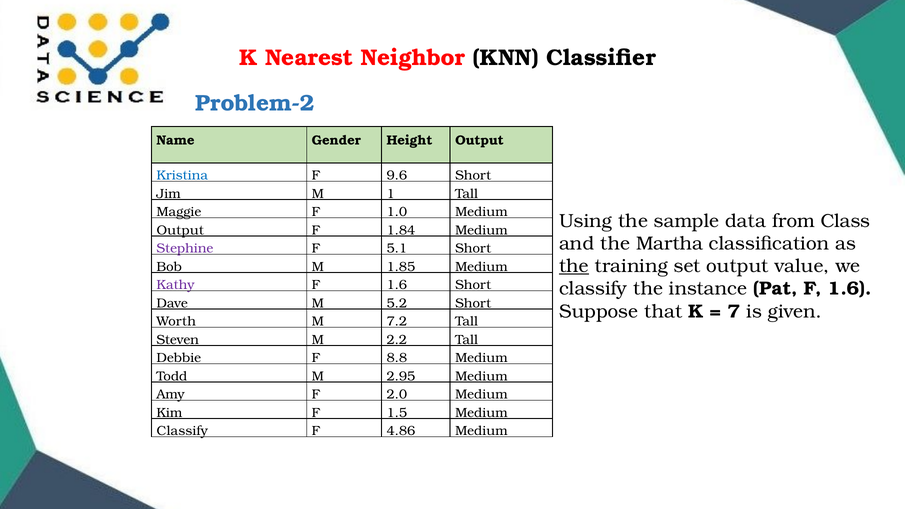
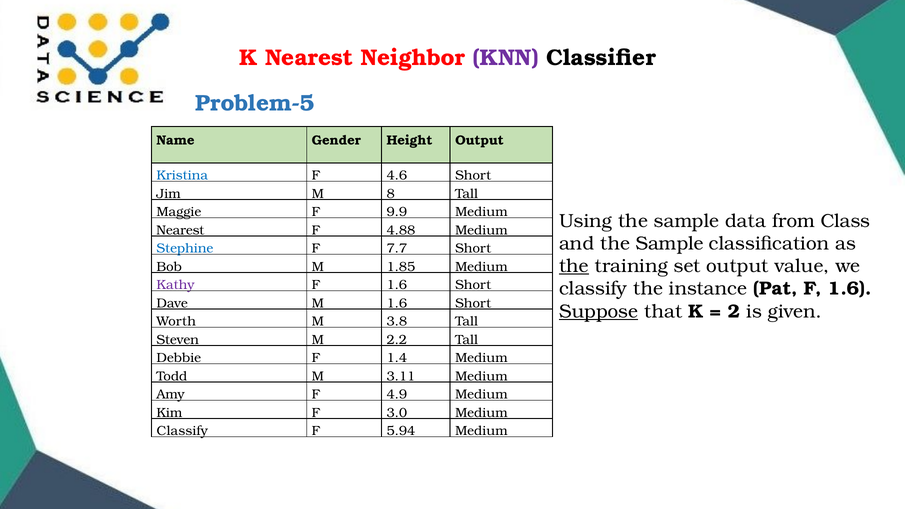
KNN colour: black -> purple (506, 58)
Problem-2: Problem-2 -> Problem-5 (255, 103)
9.6: 9.6 -> 4.6 (397, 175)
1: 1 -> 8 (391, 194)
1.0: 1.0 -> 9.9 (397, 212)
Output: Output -> Nearest (180, 230)
1.84: 1.84 -> 4.88 (401, 230)
and the Martha: Martha -> Sample (670, 243)
Stephine colour: purple -> blue (185, 248)
5.1: 5.1 -> 7.7 (397, 248)
M 5.2: 5.2 -> 1.6 (397, 303)
Suppose underline: none -> present (599, 311)
7: 7 -> 2 (734, 311)
7.2: 7.2 -> 3.8 (397, 321)
8.8: 8.8 -> 1.4 (397, 358)
2.95: 2.95 -> 3.11 (401, 376)
2.0: 2.0 -> 4.9 (397, 394)
1.5: 1.5 -> 3.0 (397, 413)
4.86: 4.86 -> 5.94 (401, 431)
